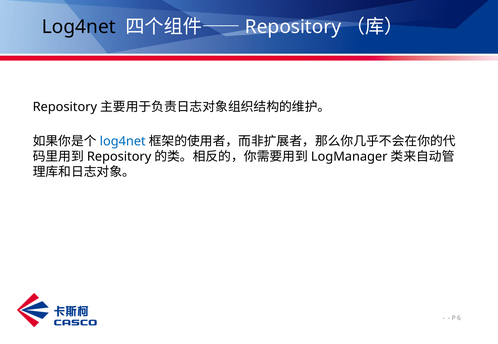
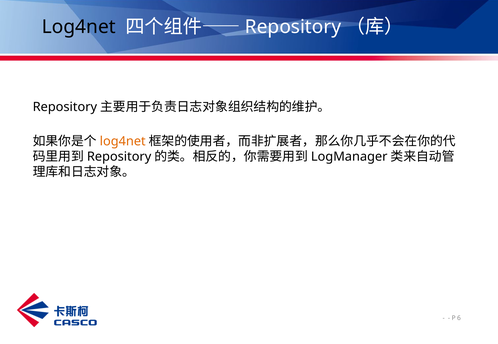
log4net colour: blue -> orange (123, 142)
